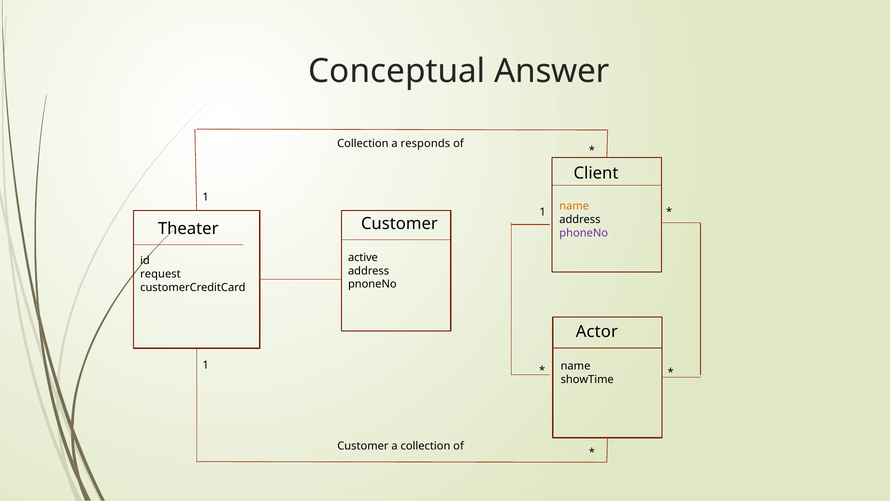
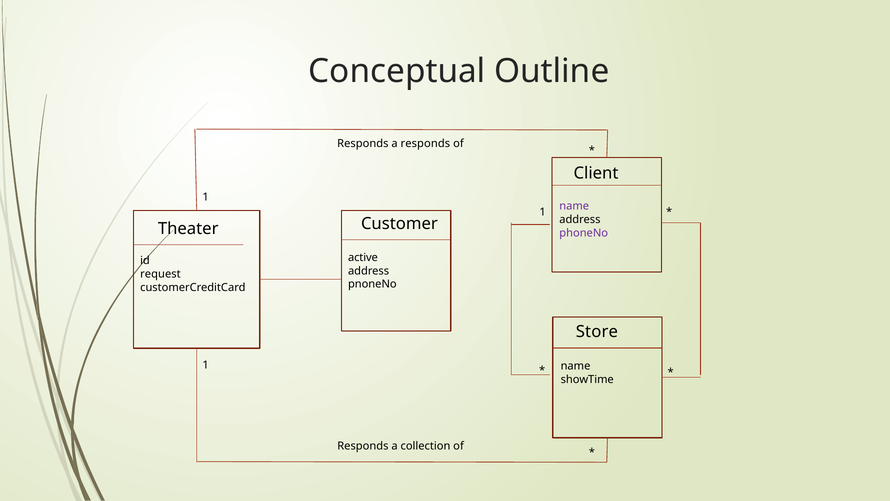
Answer: Answer -> Outline (552, 71)
Collection: Collection -> Responds (363, 143)
name colour: orange -> purple (574, 206)
Actor: Actor -> Store (597, 331)
Customer: Customer -> Responds (363, 446)
